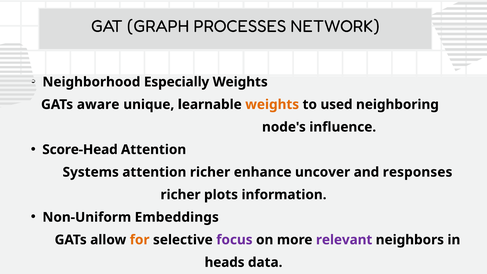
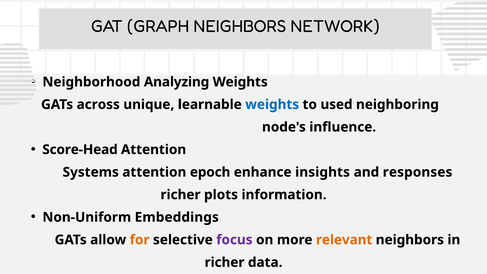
GRAPH PROCESSES: PROCESSES -> NEIGHBORS (240, 26)
Especially: Especially -> Analyzing (177, 82)
aware: aware -> across (98, 104)
weights colour: orange -> blue (272, 104)
attention richer: richer -> epoch (210, 172)
uncover: uncover -> insights (323, 172)
relevant colour: purple -> orange (344, 240)
heads: heads -> richer (225, 262)
